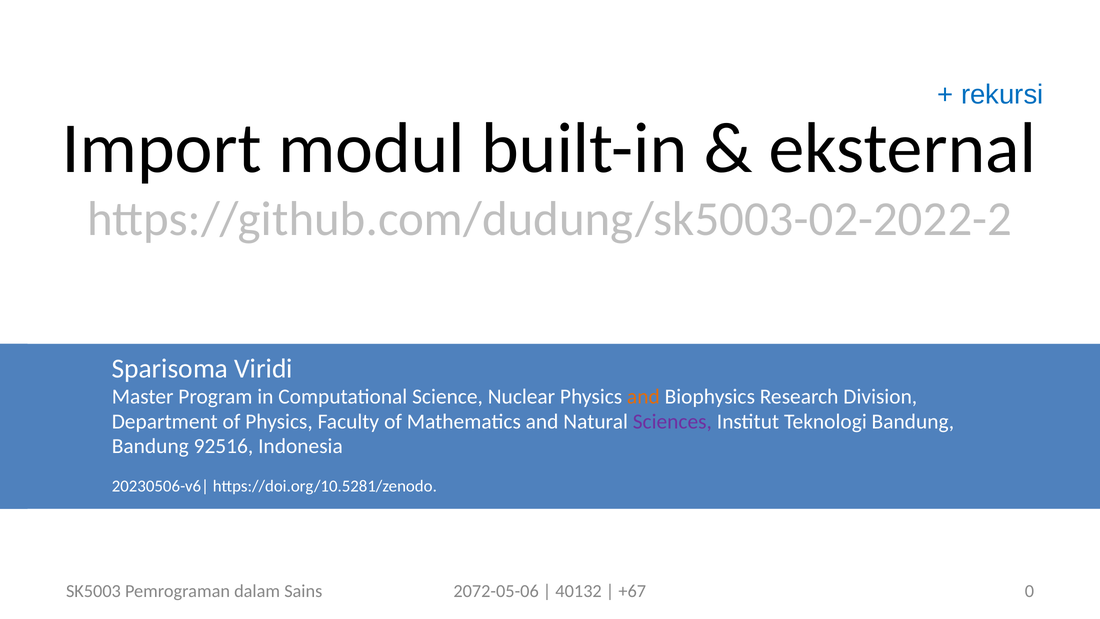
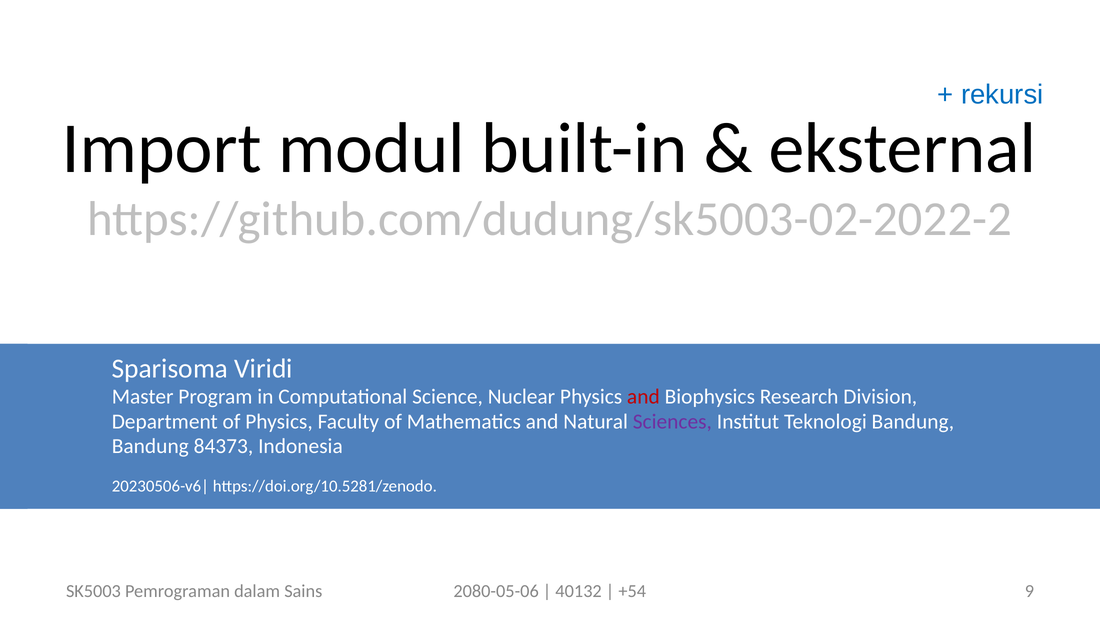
and colour: orange -> red (643, 397)
92516: 92516 -> 84373 (223, 446)
2072-05-06: 2072-05-06 -> 2080-05-06 (496, 591)
+67: +67 -> +54 (632, 591)
0: 0 -> 9 (1029, 591)
